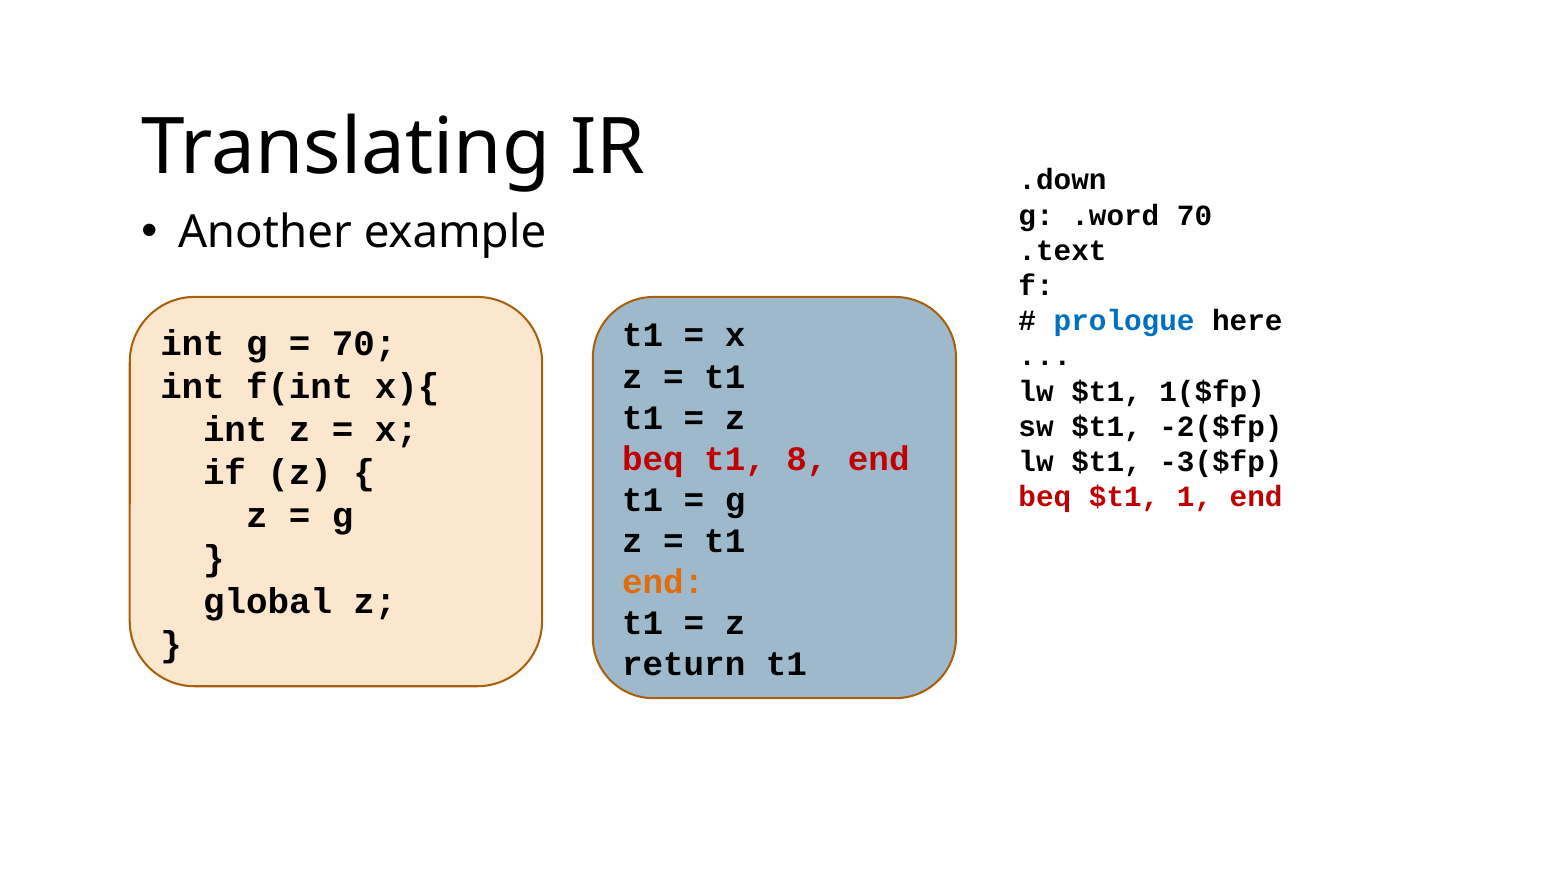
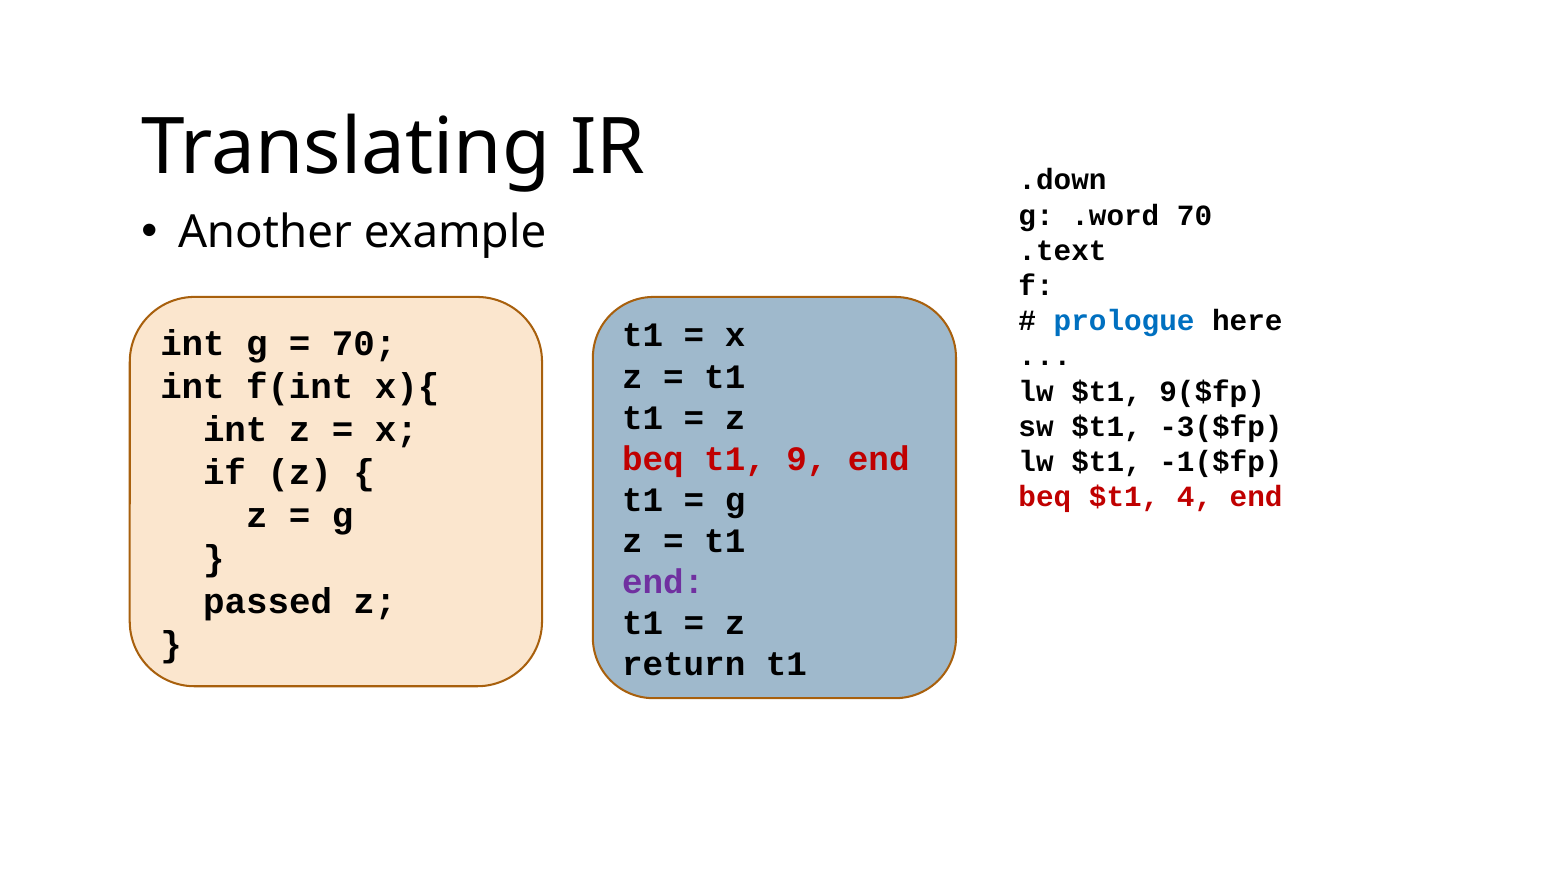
1($fp: 1($fp -> 9($fp (1212, 391)
-2($fp: -2($fp -> -3($fp (1221, 427)
8: 8 -> 9 (807, 459)
-3($fp: -3($fp -> -1($fp (1221, 462)
1: 1 -> 4 (1195, 497)
end colour: orange -> purple (663, 582)
global: global -> passed (268, 602)
